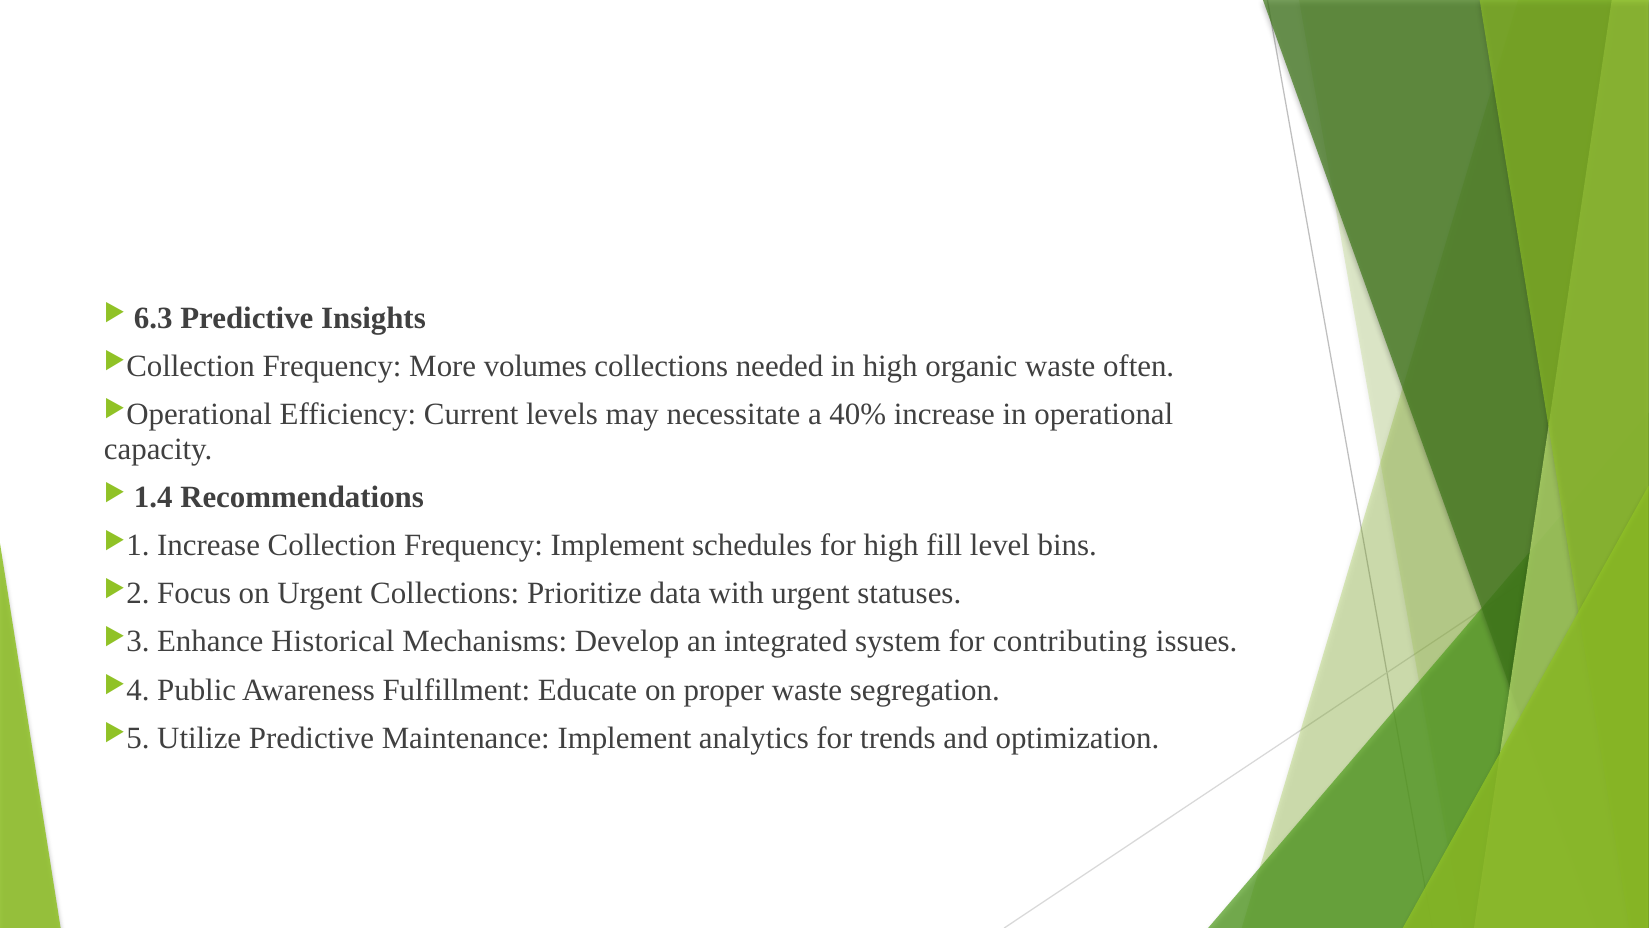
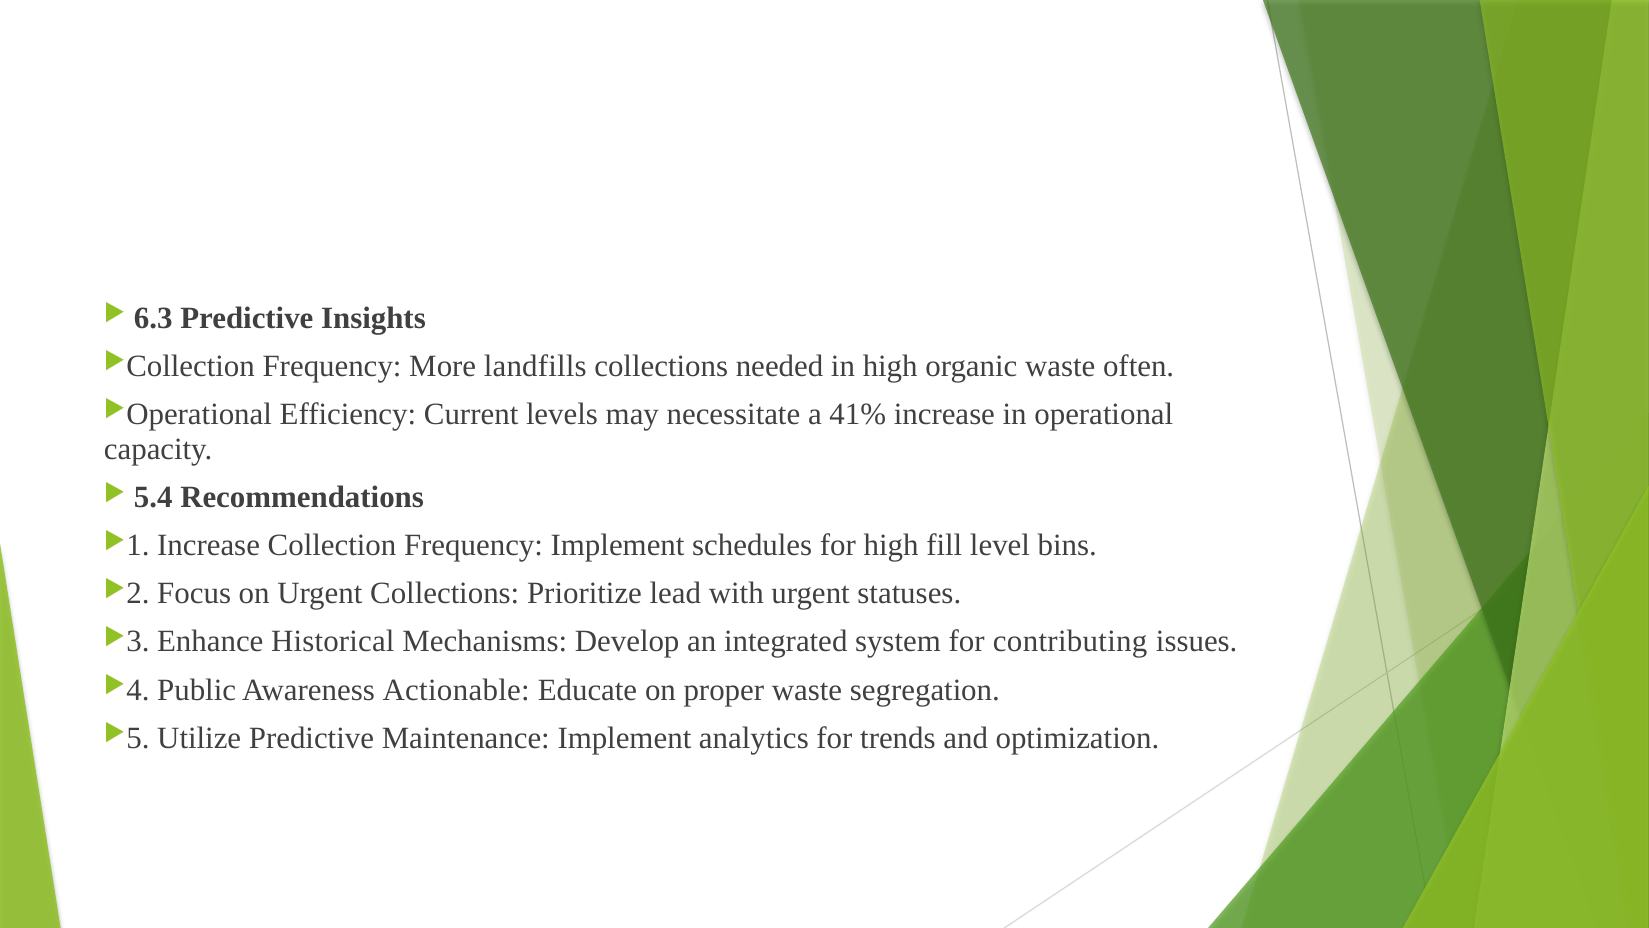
volumes: volumes -> landfills (535, 366)
40%: 40% -> 41% (858, 414)
1.4: 1.4 -> 5.4 (153, 497)
data: data -> lead (675, 593)
Fulfillment: Fulfillment -> Actionable (456, 689)
